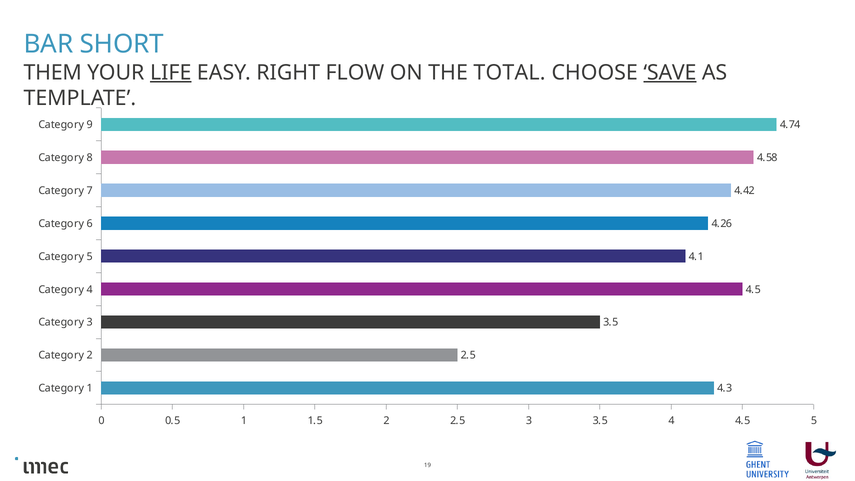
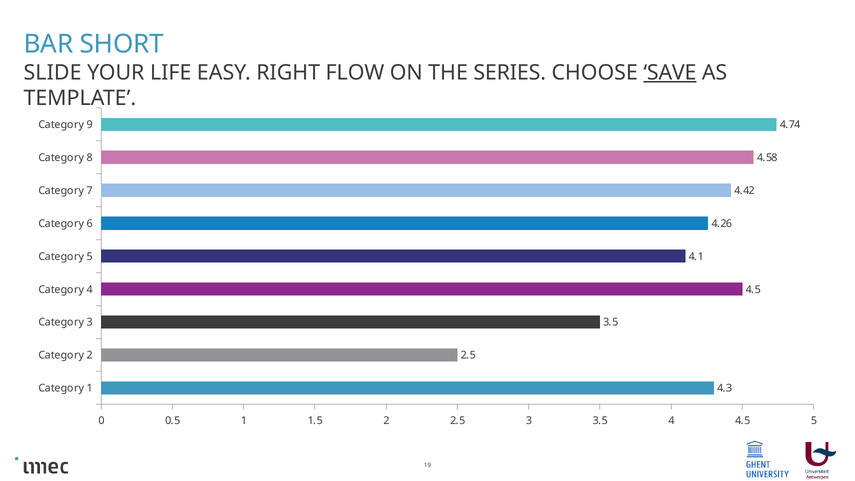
THEM: THEM -> SLIDE (53, 72)
LIFE underline: present -> none (171, 72)
TOTAL: TOTAL -> SERIES (510, 72)
